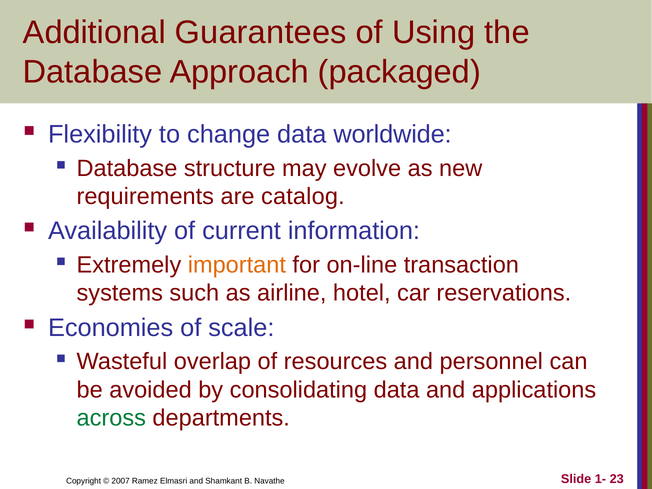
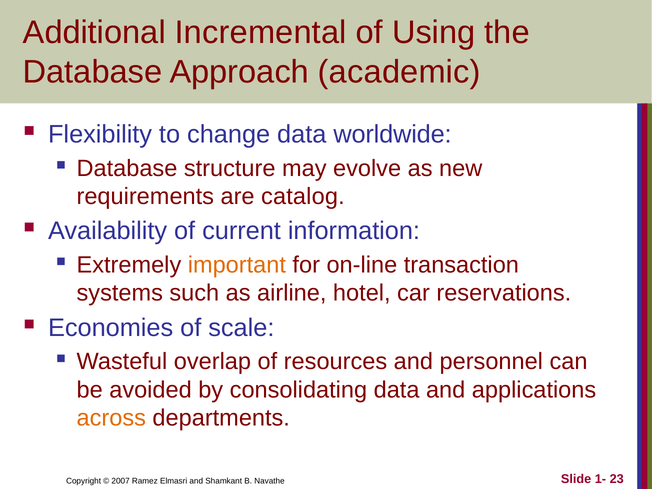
Guarantees: Guarantees -> Incremental (261, 33)
packaged: packaged -> academic (399, 72)
across colour: green -> orange (111, 418)
